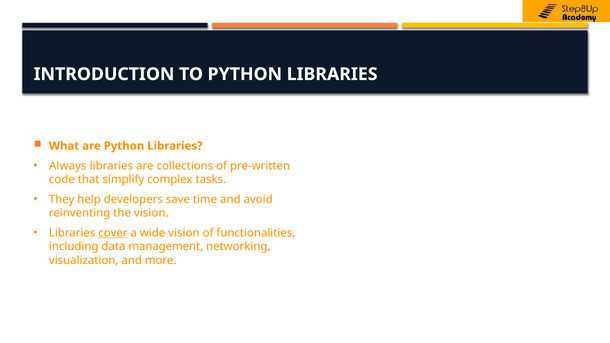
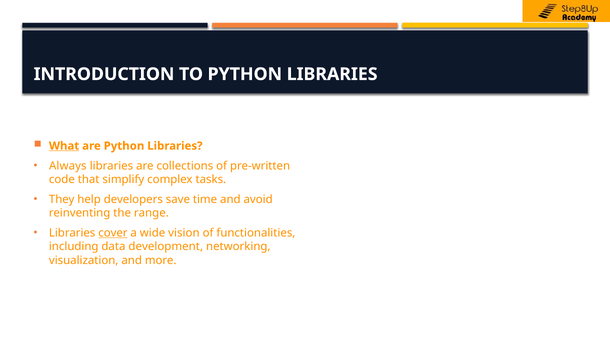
What underline: none -> present (64, 146)
the vision: vision -> range (151, 213)
management: management -> development (166, 247)
